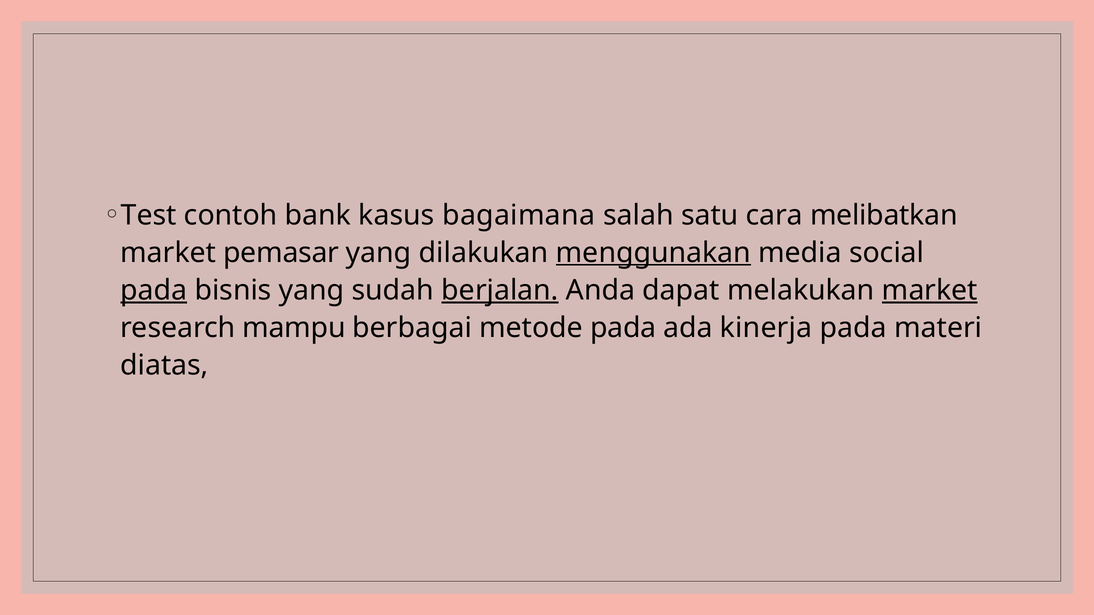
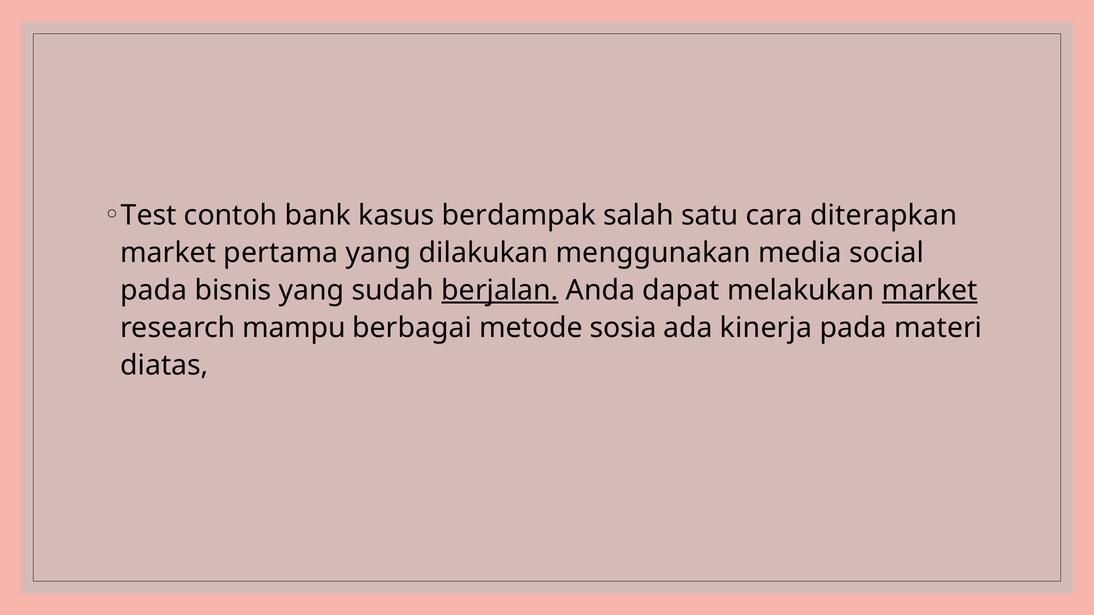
bagaimana: bagaimana -> berdampak (519, 215)
melibatkan: melibatkan -> diterapkan (884, 215)
pemasar: pemasar -> pertama (281, 253)
menggunakan underline: present -> none (653, 253)
pada underline: present -> none (154, 290)
metode pada: pada -> sosia (623, 328)
